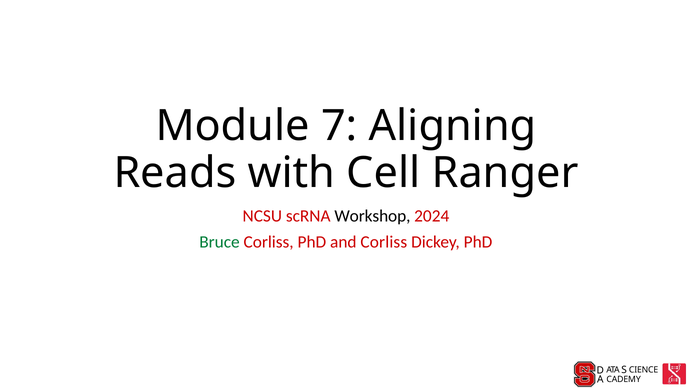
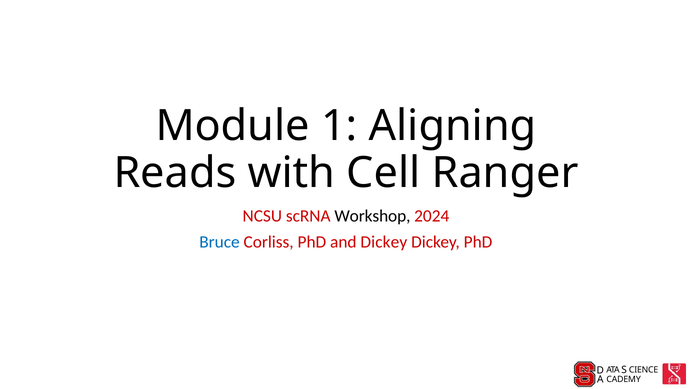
7: 7 -> 1 (339, 126)
Bruce colour: green -> blue (219, 242)
and Corliss: Corliss -> Dickey (384, 242)
